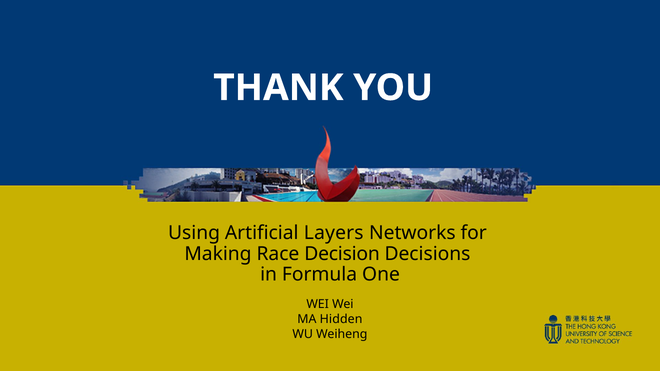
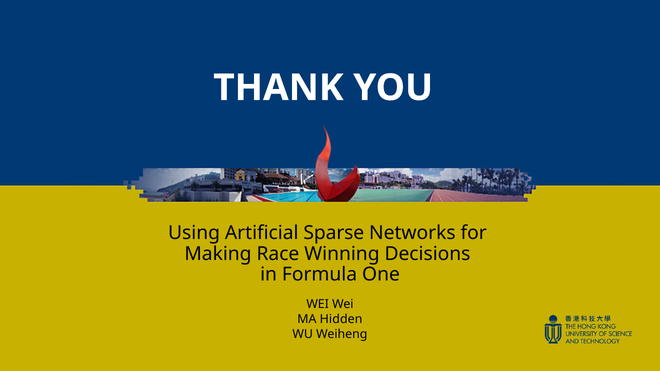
Layers: Layers -> Sparse (334, 233)
Decision: Decision -> Winning (342, 254)
